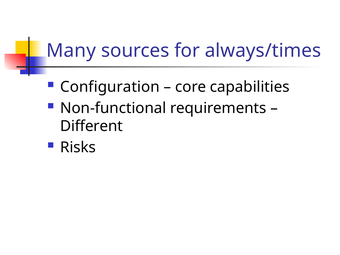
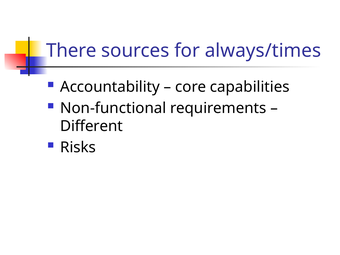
Many: Many -> There (71, 51)
Configuration: Configuration -> Accountability (110, 87)
